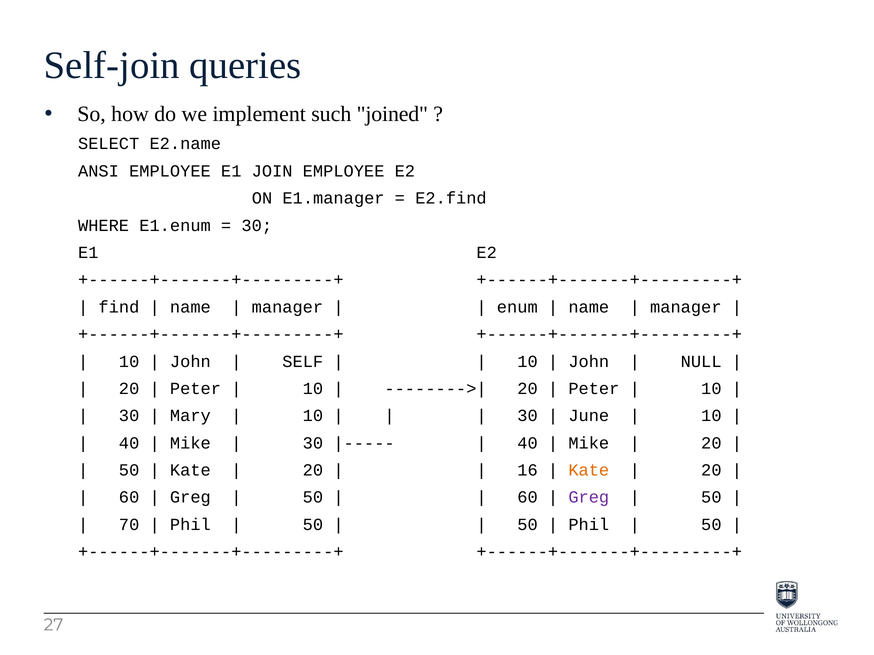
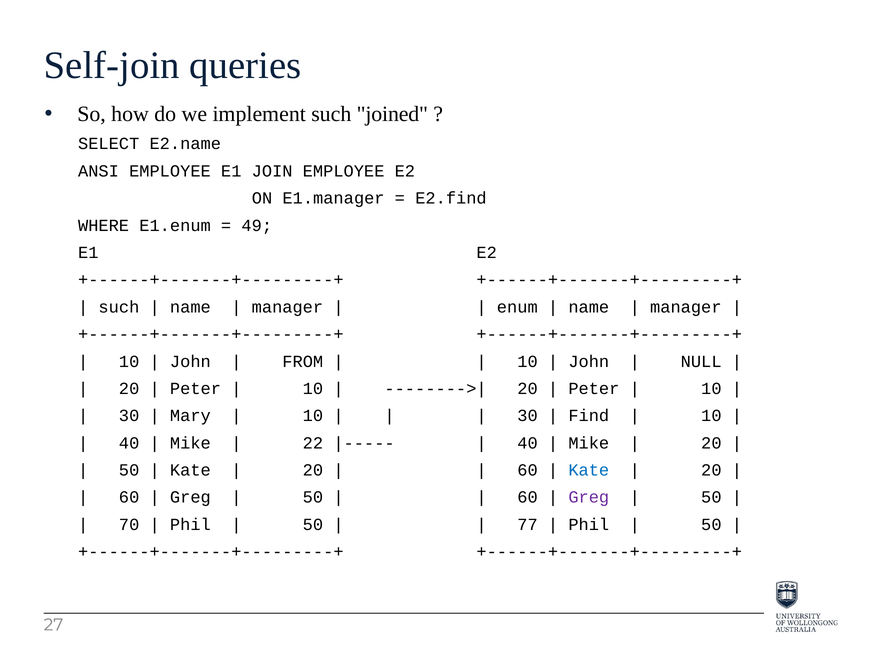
30: 30 -> 49 (257, 226)
find: find -> such (119, 307)
SELF: SELF -> FROM (303, 362)
June: June -> Find (589, 416)
30: 30 -> 22 (313, 443)
16: 16 -> 60 (528, 471)
Kate colour: orange -> blue (589, 471)
50: 50 -> 77 (528, 525)
